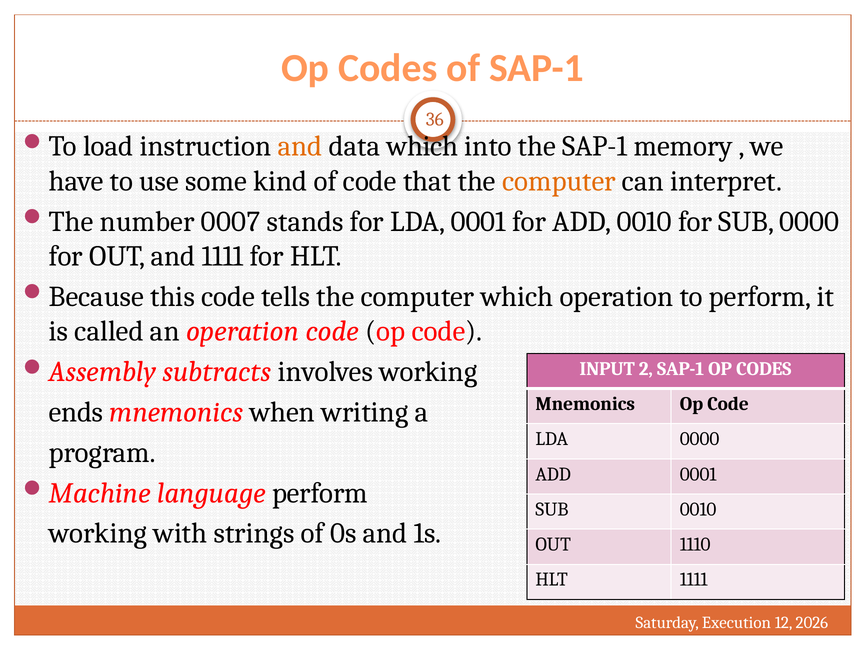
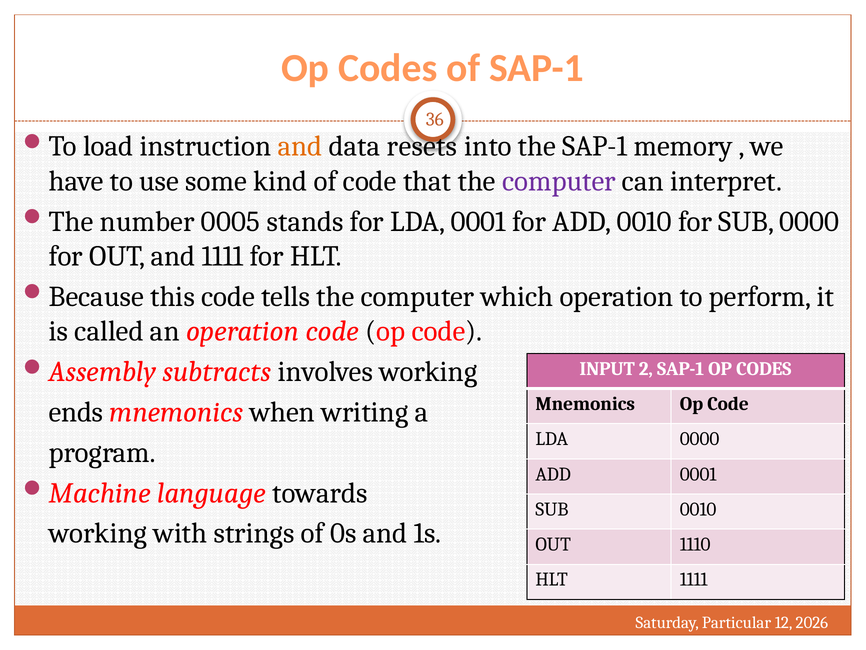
data which: which -> resets (422, 146)
computer colour: orange -> purple (559, 181)
0007: 0007 -> 0005 (230, 221)
language perform: perform -> towards (320, 493)
Execution: Execution -> Particular (737, 622)
